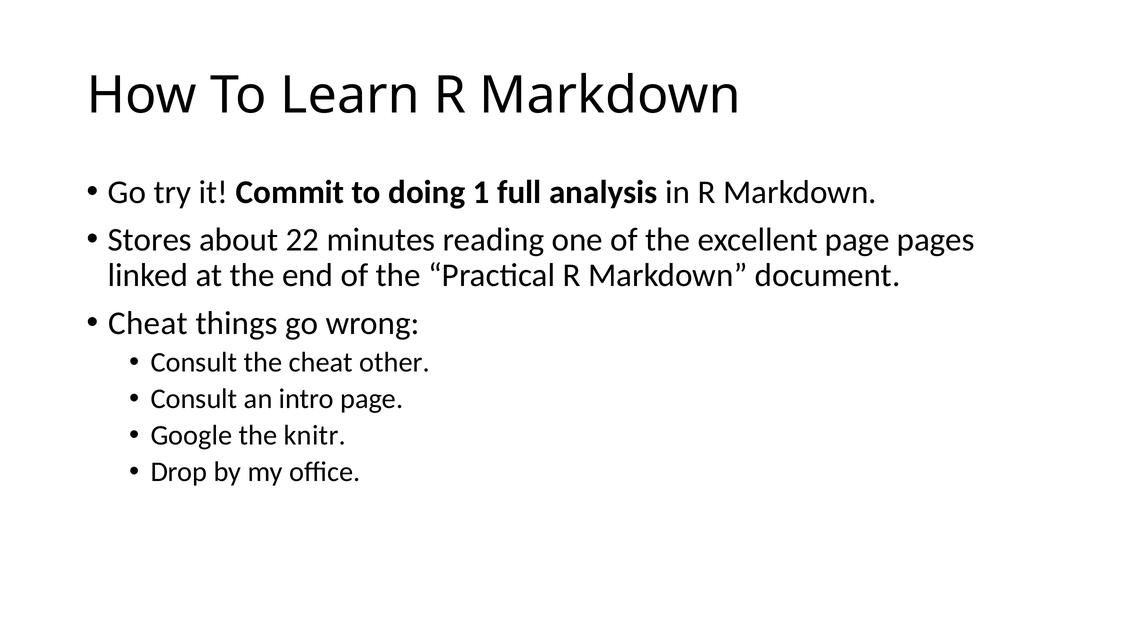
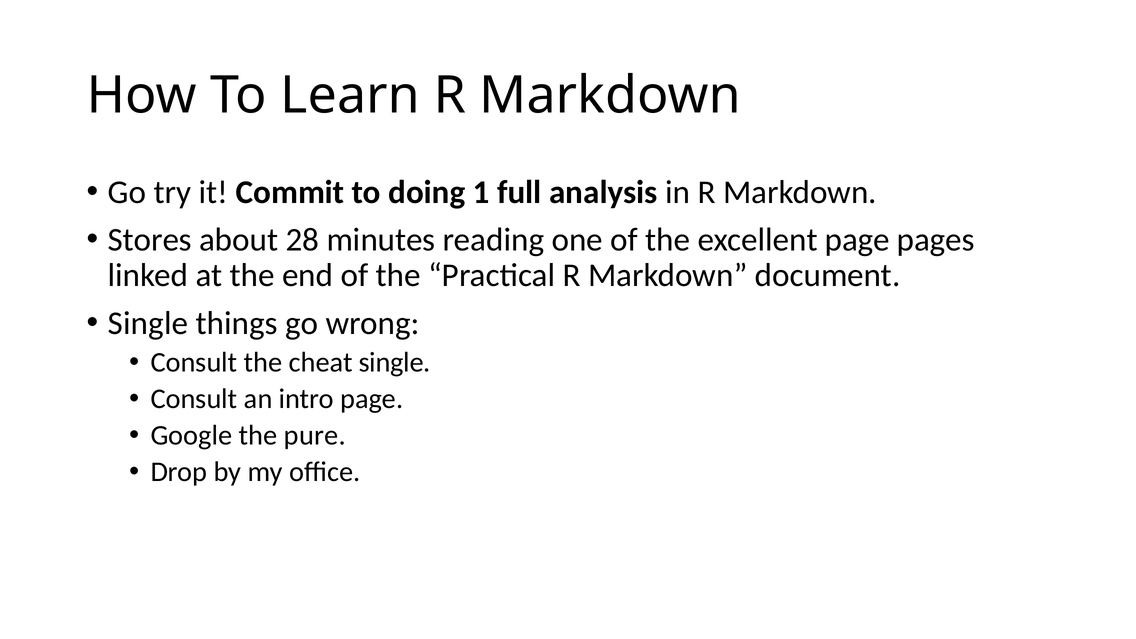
22: 22 -> 28 (302, 240)
Cheat: Cheat -> Single (148, 323)
cheat other: other -> single (395, 362)
knitr: knitr -> pure (315, 435)
